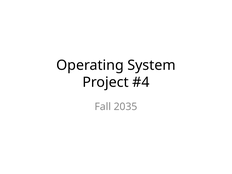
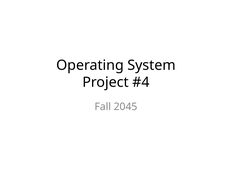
2035: 2035 -> 2045 (126, 107)
